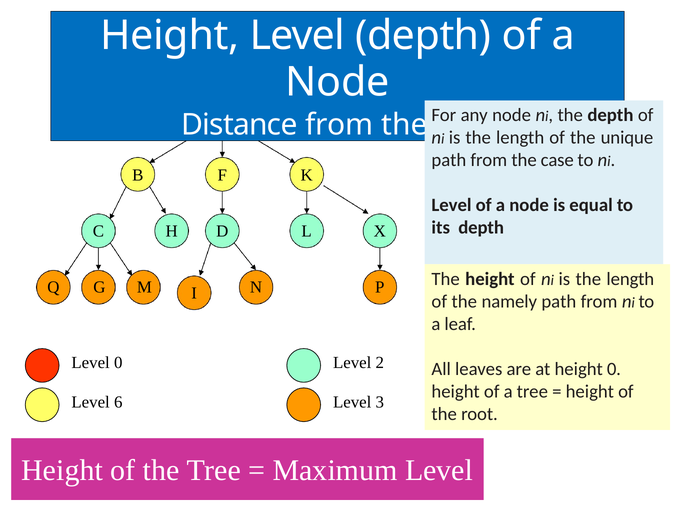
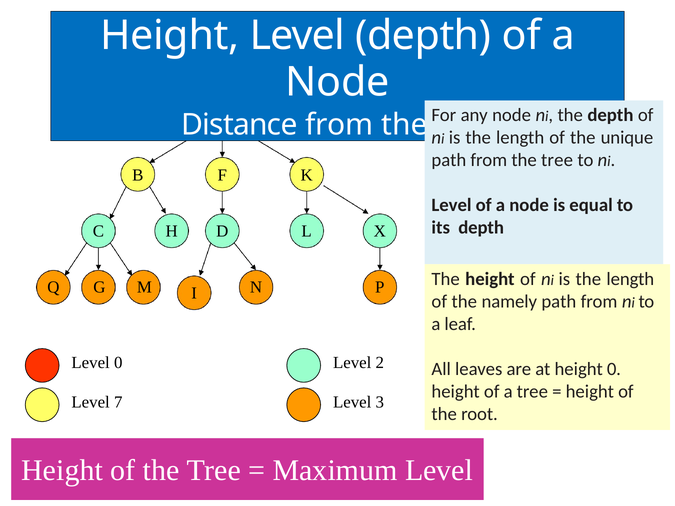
from the case: case -> tree (557, 160)
6: 6 -> 7 (118, 402)
